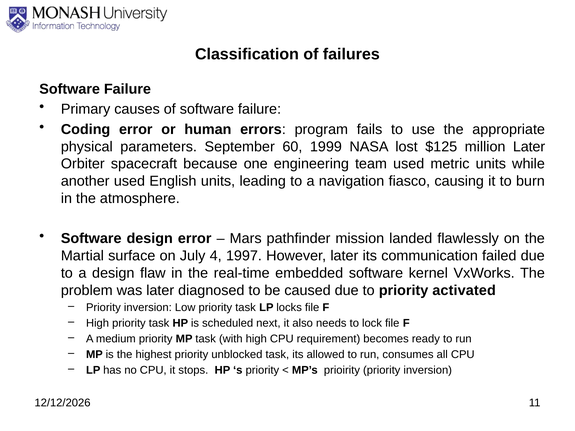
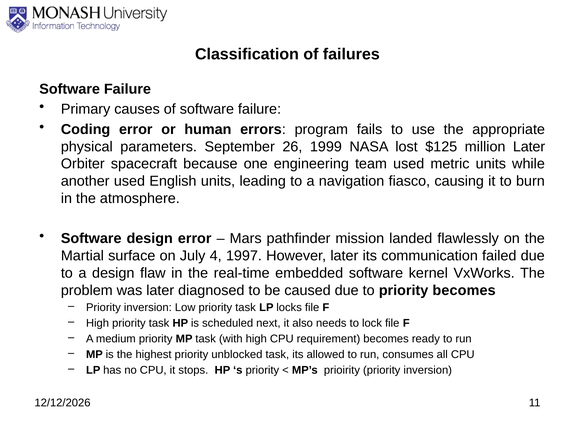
60: 60 -> 26 (292, 147)
priority activated: activated -> becomes (464, 290)
